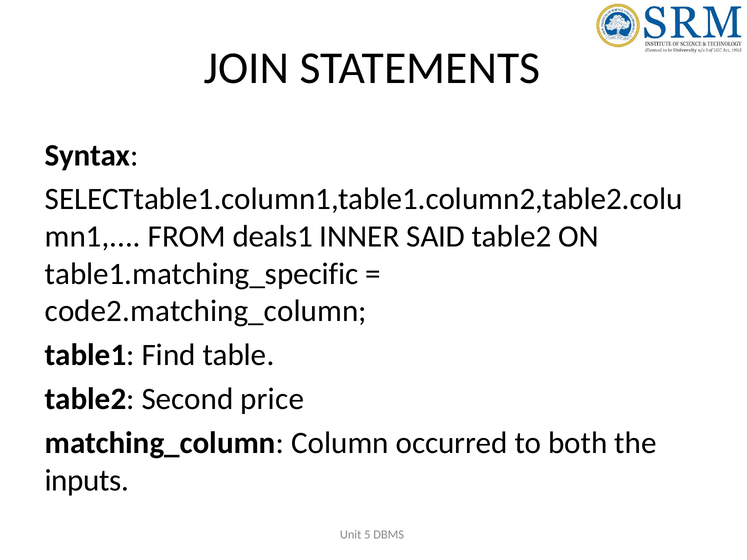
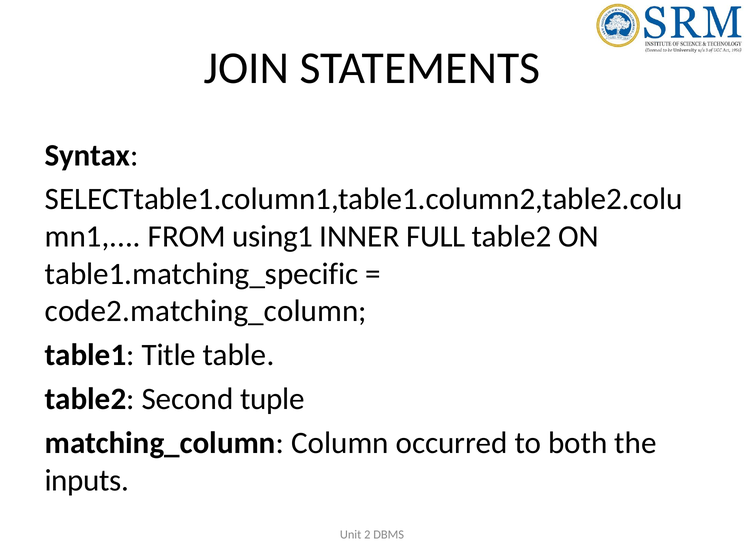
deals1: deals1 -> using1 (273, 237)
SAID: SAID -> FULL (436, 237)
Find: Find -> Title (169, 355)
price: price -> tuple (272, 399)
5: 5 -> 2 (367, 535)
